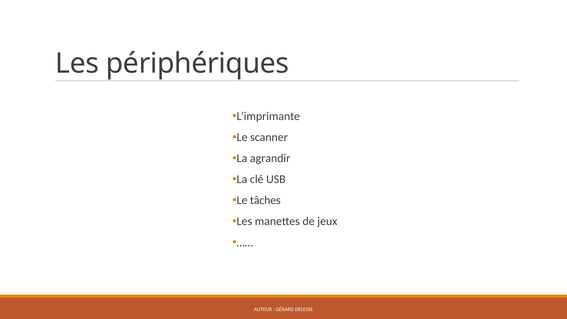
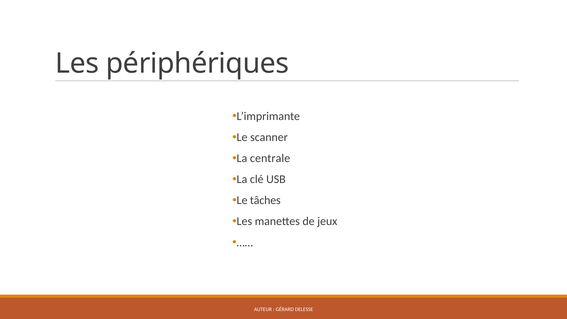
agrandir: agrandir -> centrale (270, 158)
